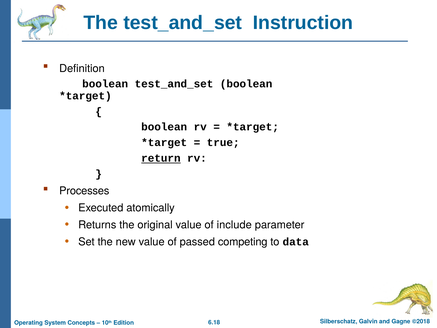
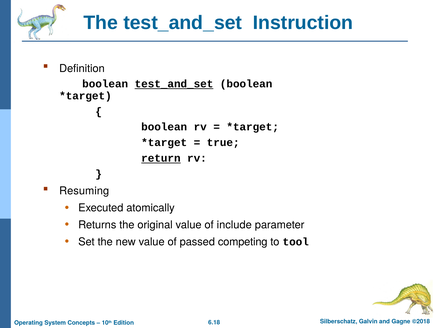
test_and_set underline: none -> present (174, 84)
Processes: Processes -> Resuming (84, 191)
data: data -> tool (296, 242)
